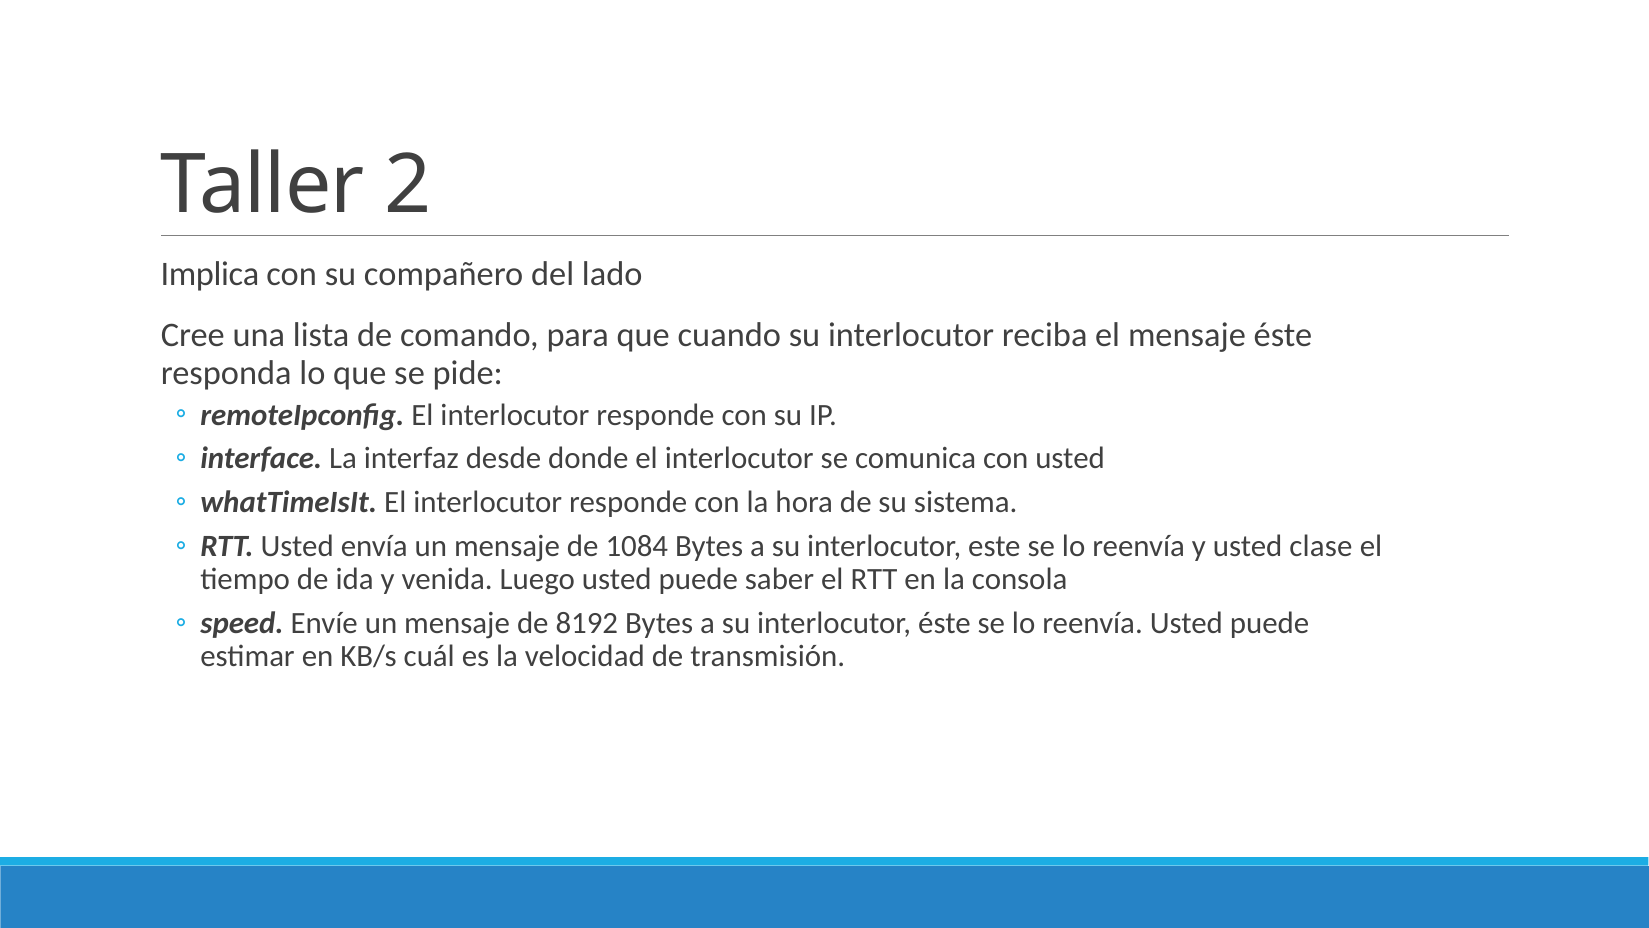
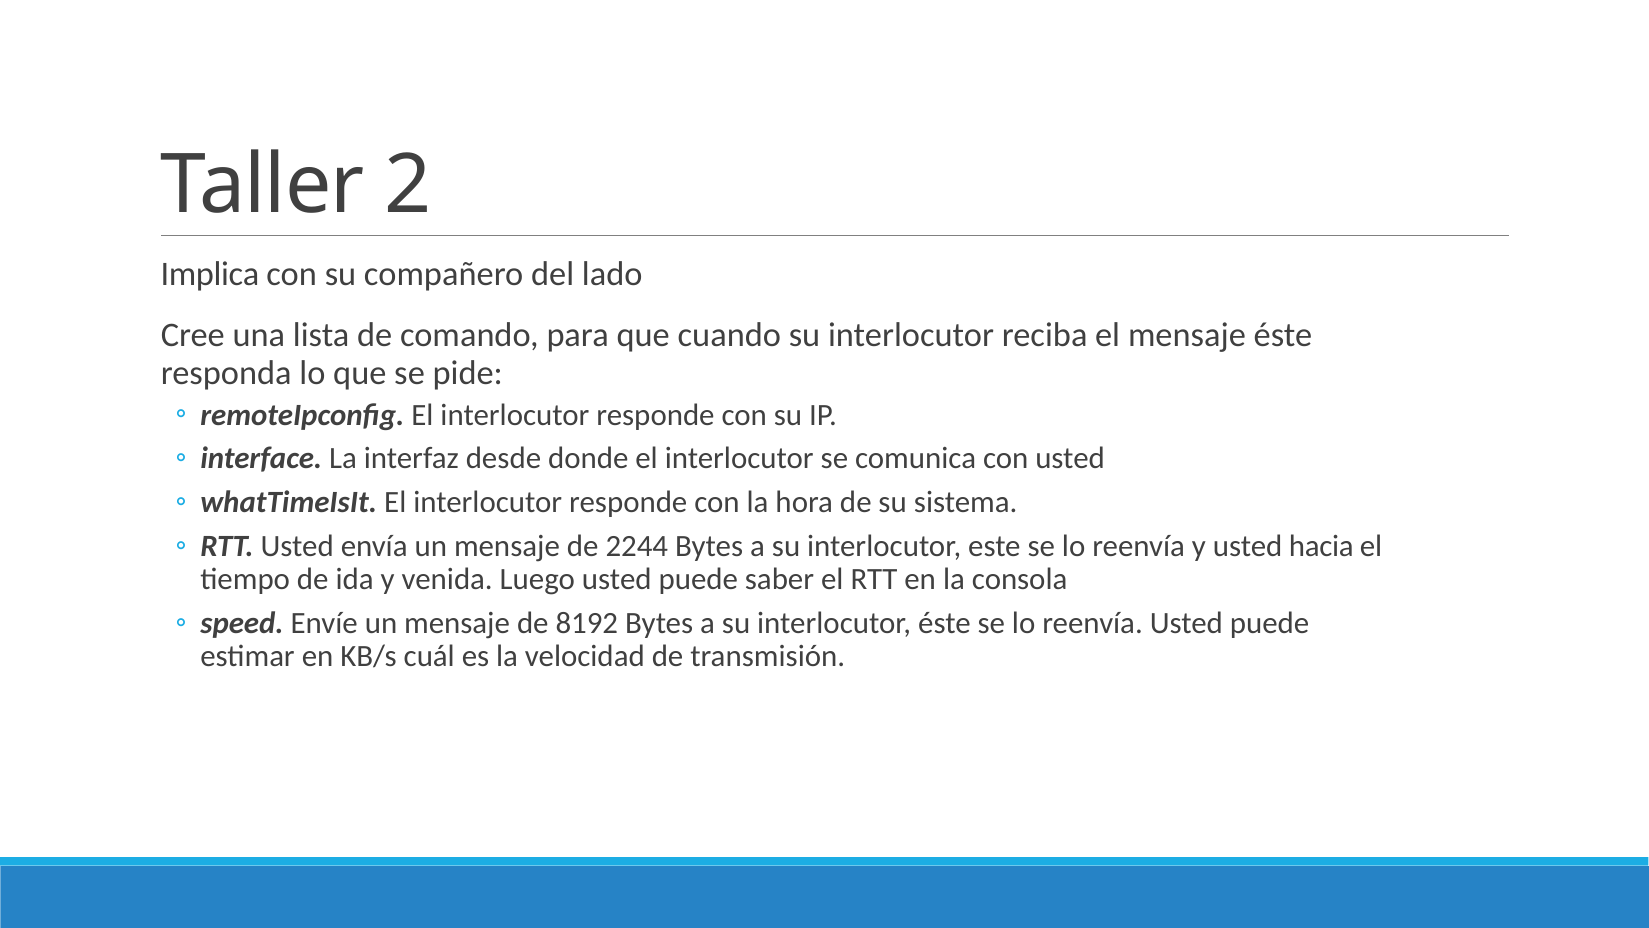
1084: 1084 -> 2244 (637, 546)
clase: clase -> hacia (1321, 546)
